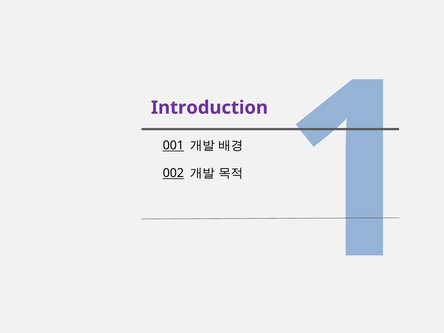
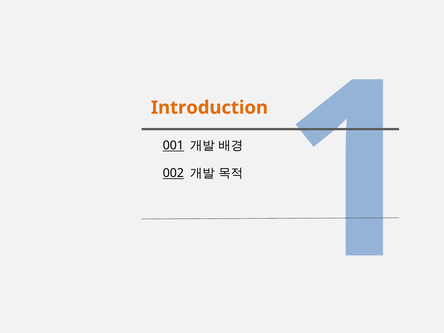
Introduction colour: purple -> orange (209, 108)
